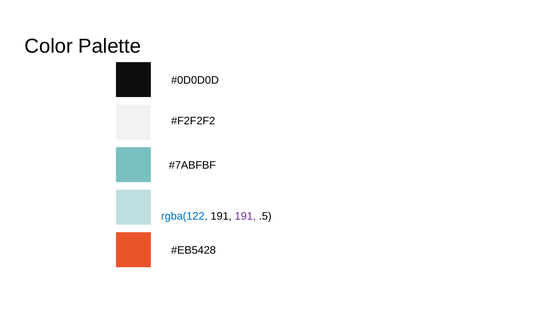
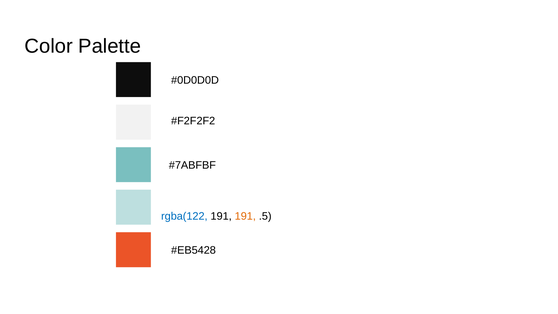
191 colour: purple -> orange (245, 216)
